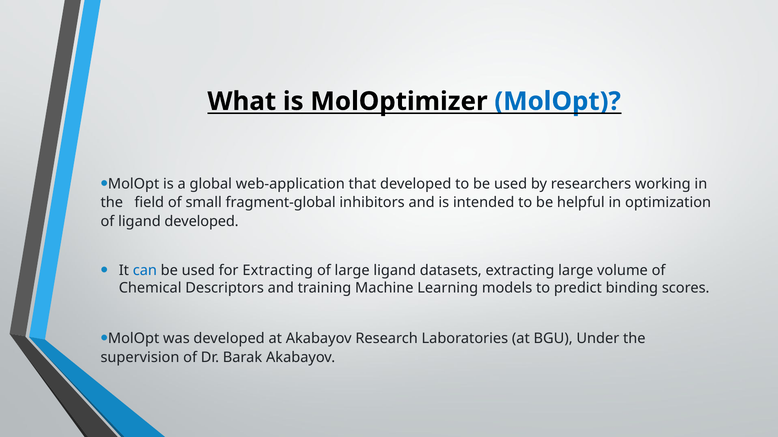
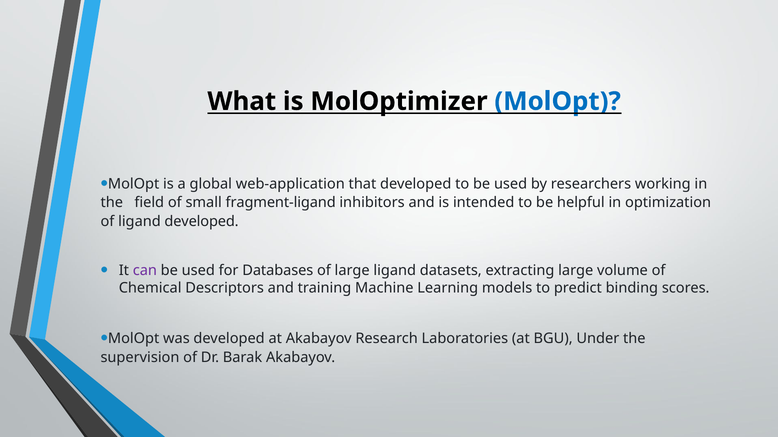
fragment-global: fragment-global -> fragment-ligand (281, 203)
can colour: blue -> purple (145, 271)
for Extracting: Extracting -> Databases (278, 271)
